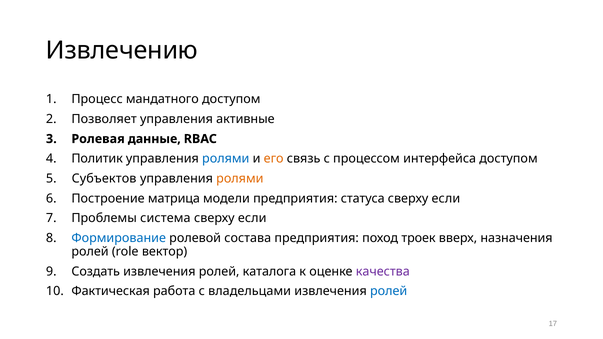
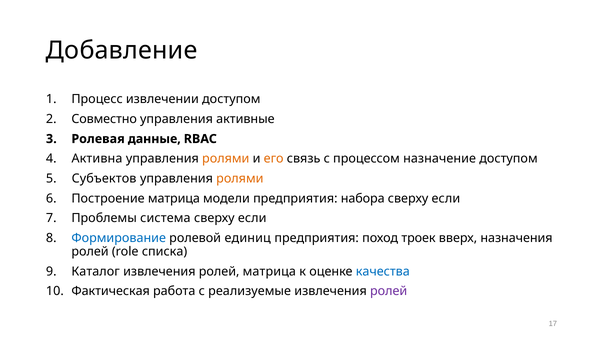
Извлечению: Извлечению -> Добавление (122, 51)
мандатного: мандатного -> извлечении (162, 99)
Позволяет: Позволяет -> Совместно (104, 119)
Политик: Политик -> Активна (97, 159)
ролями colour: blue -> orange (226, 159)
интерфейса: интерфейса -> назначение (440, 159)
статуса: статуса -> набора (363, 199)
состава: состава -> единиц (248, 238)
вектор: вектор -> списка (165, 252)
Создать: Создать -> Каталог (96, 272)
ролей каталога: каталога -> матрица (269, 272)
качества colour: purple -> blue (383, 272)
владельцами: владельцами -> реализуемые (250, 292)
ролей colour: blue -> purple (389, 292)
